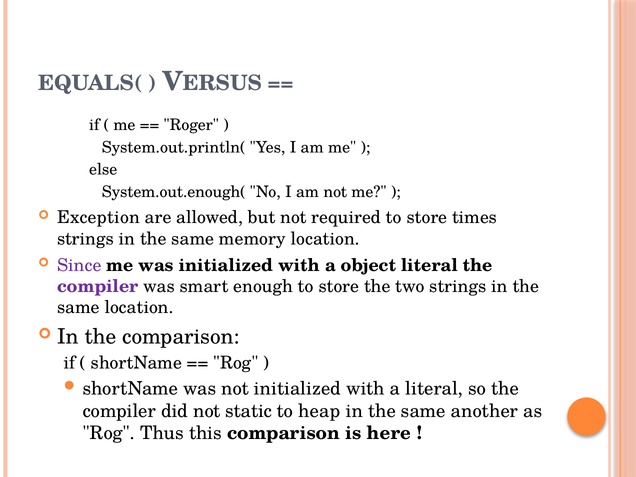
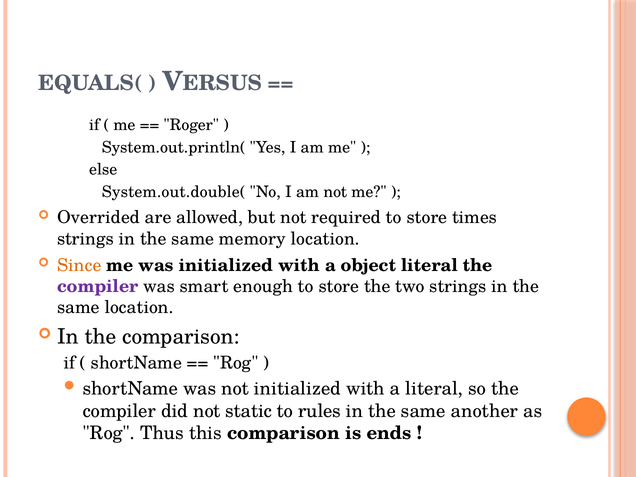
System.out.enough(: System.out.enough( -> System.out.double( (173, 192)
Exception: Exception -> Overrided (99, 217)
Since colour: purple -> orange (79, 265)
heap: heap -> rules (320, 411)
here: here -> ends (389, 433)
